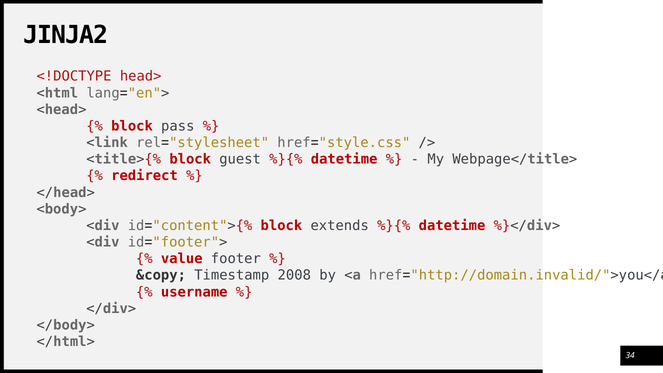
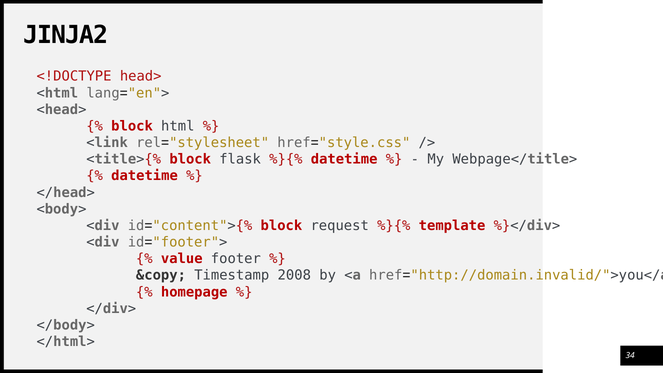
pass: pass -> html (178, 126)
guest: guest -> flask (240, 159)
redirect: redirect -> datetime (145, 176)
extends: extends -> request (340, 226)
datetime: datetime -> template (452, 226)
username: username -> homepage (194, 292)
